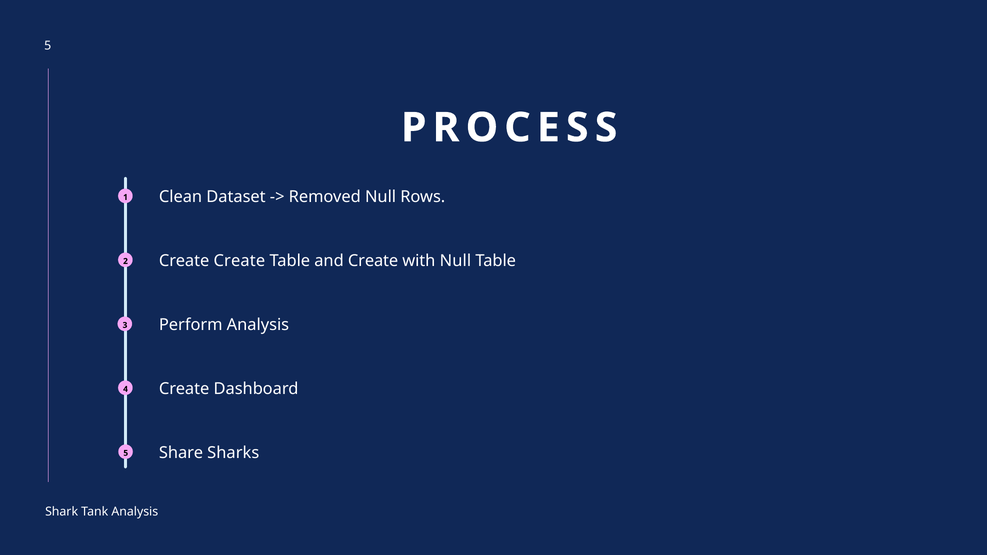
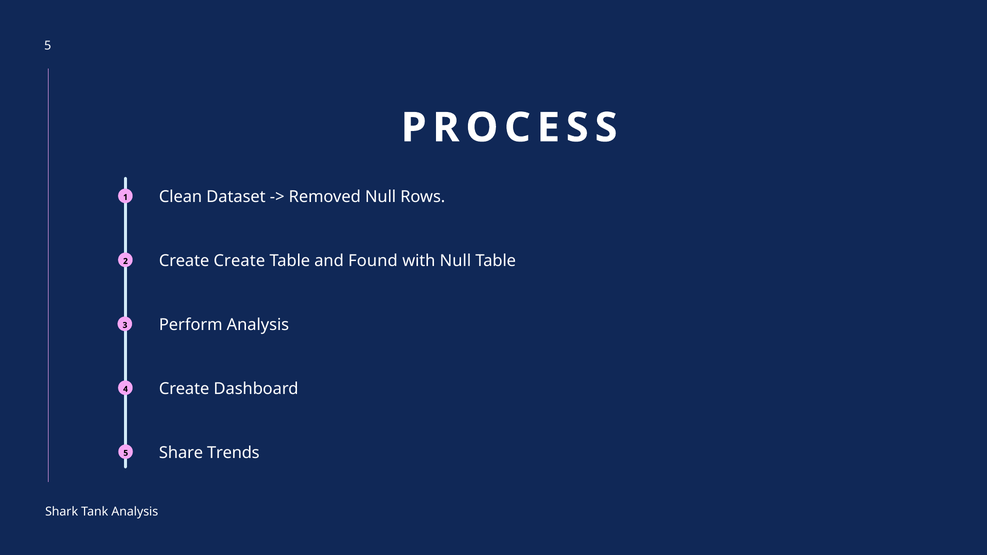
and Create: Create -> Found (373, 261)
Sharks: Sharks -> Trends (233, 453)
